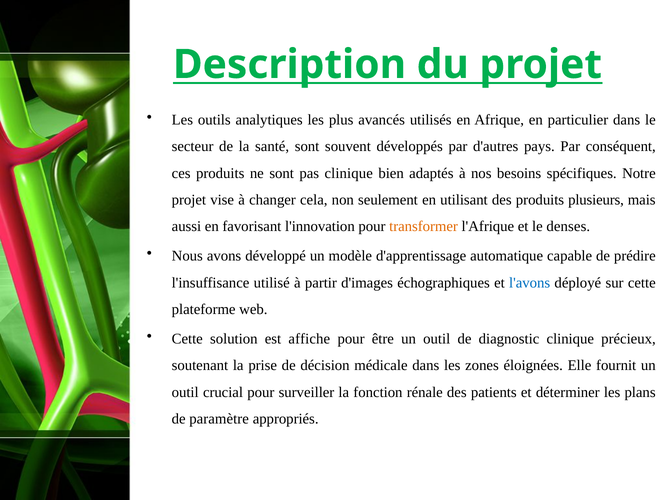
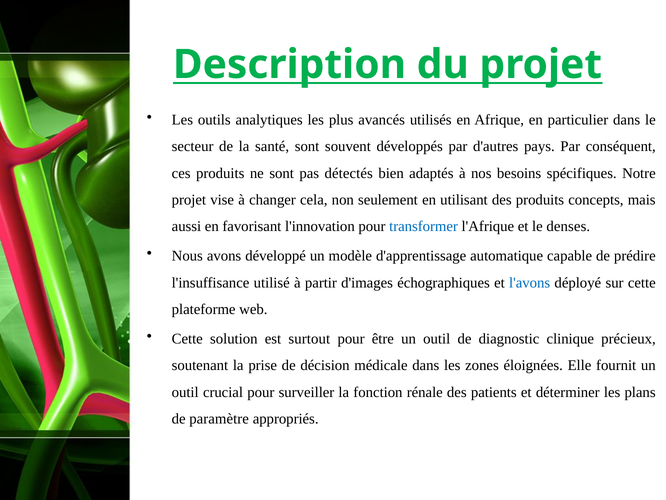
pas clinique: clinique -> détectés (349, 173)
plusieurs: plusieurs -> concepts (596, 200)
transformer colour: orange -> blue (424, 226)
affiche: affiche -> surtout (309, 339)
